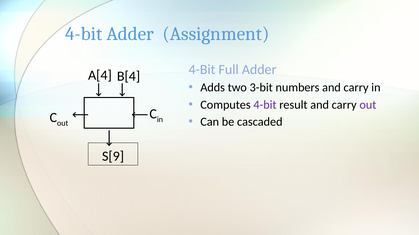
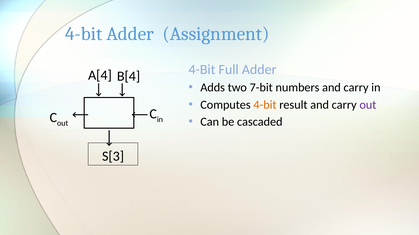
3-bit: 3-bit -> 7-bit (261, 88)
4-bit colour: purple -> orange (265, 105)
S[9: S[9 -> S[3 (113, 157)
